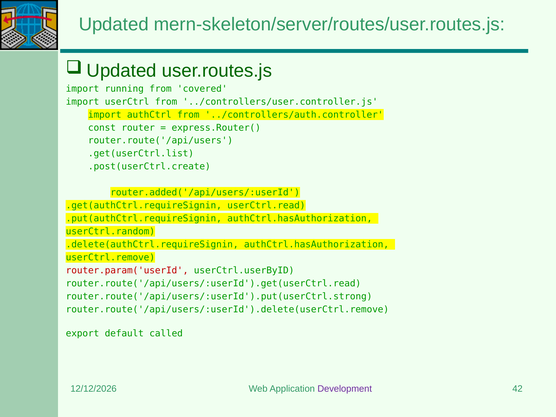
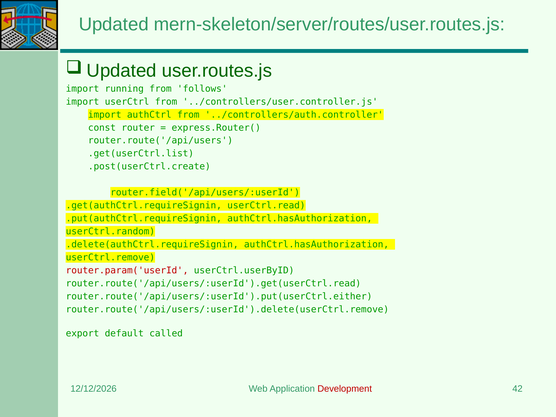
covered: covered -> follows (202, 89)
router.added('/api/users/:userId: router.added('/api/users/:userId -> router.field('/api/users/:userId (205, 193)
router.route('/api/users/:userId').put(userCtrl.strong: router.route('/api/users/:userId').put(userCtrl.strong -> router.route('/api/users/:userId').put(userCtrl.either (219, 296)
Development colour: purple -> red (345, 389)
